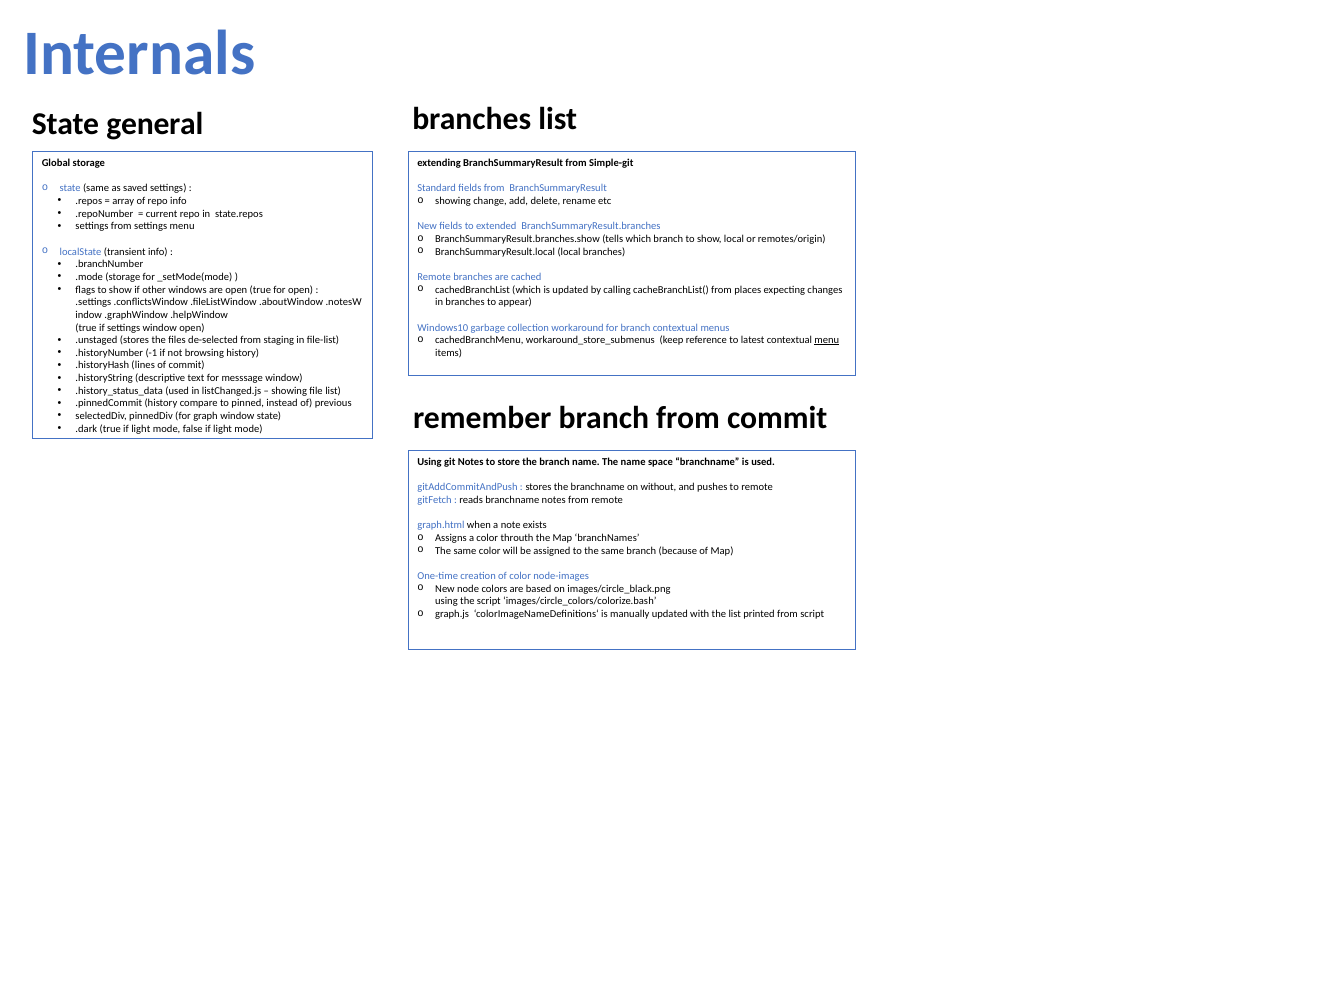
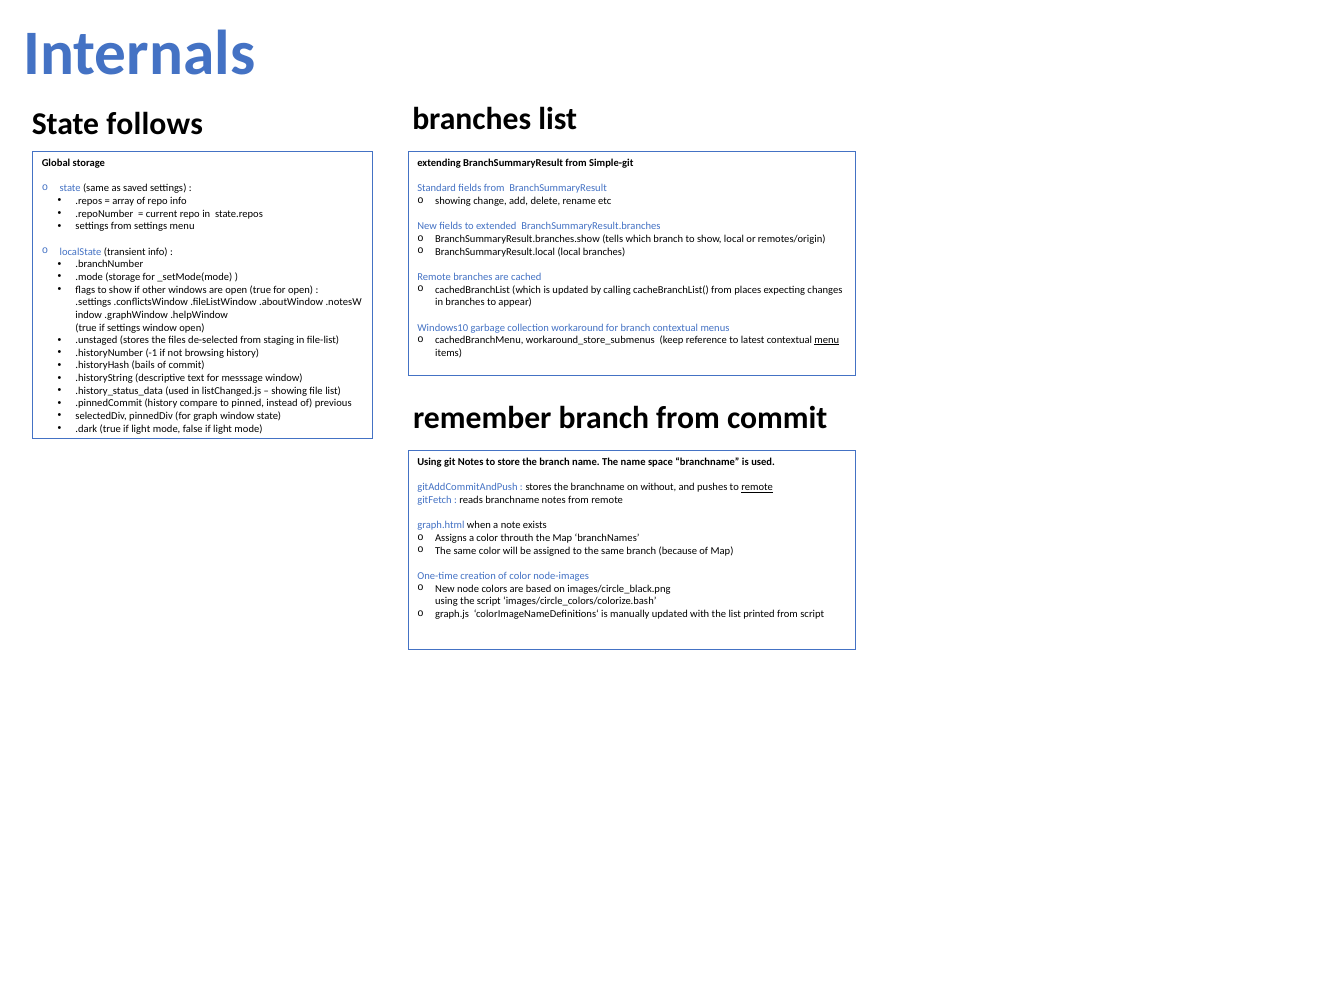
general: general -> follows (155, 124)
lines: lines -> bails (143, 365)
remote underline: none -> present (757, 487)
